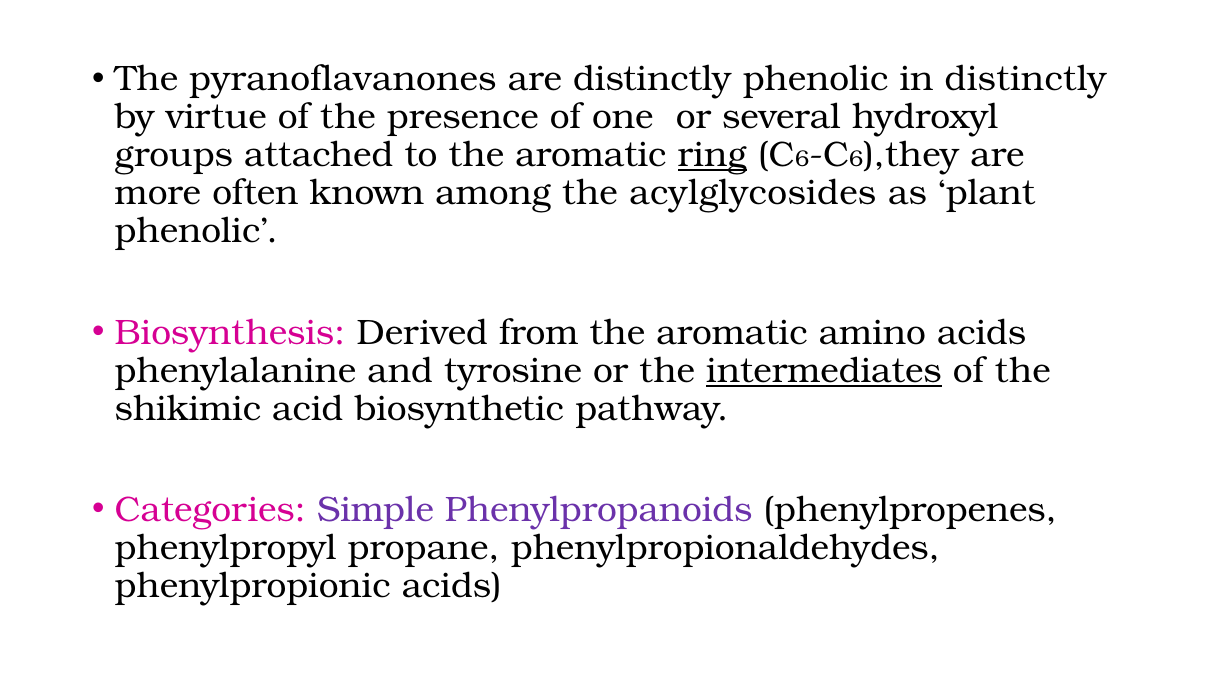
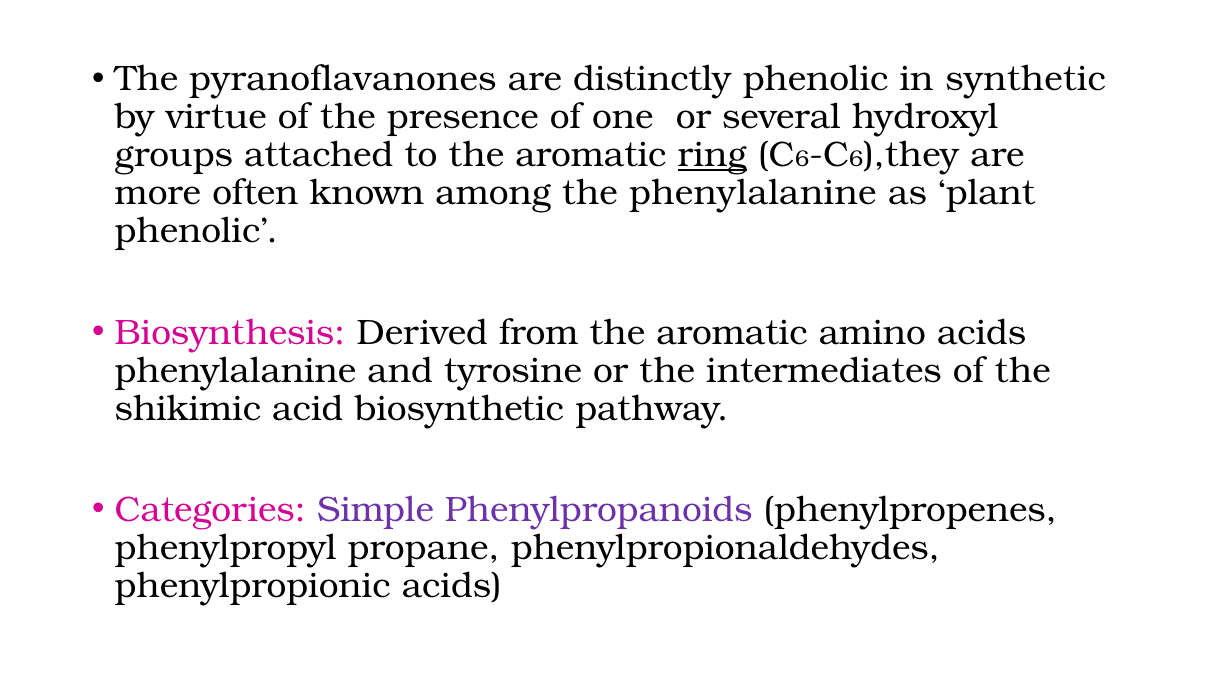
in distinctly: distinctly -> synthetic (1026, 79)
the acylglycosides: acylglycosides -> phenylalanine (753, 193)
intermediates underline: present -> none (824, 370)
